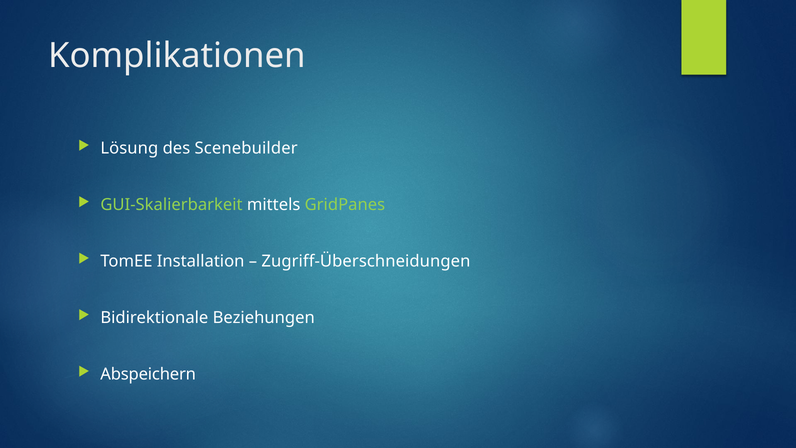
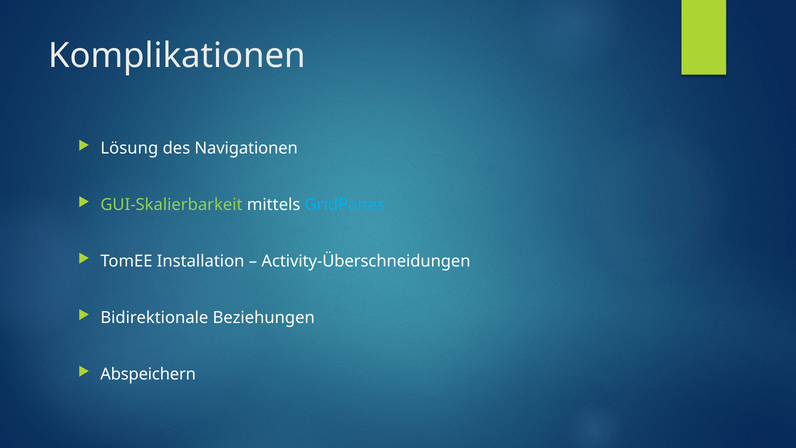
Scenebuilder: Scenebuilder -> Navigationen (246, 148)
GridPanes colour: light green -> light blue (345, 205)
Zugriff-Überschneidungen: Zugriff-Überschneidungen -> Activity-Überschneidungen (366, 261)
